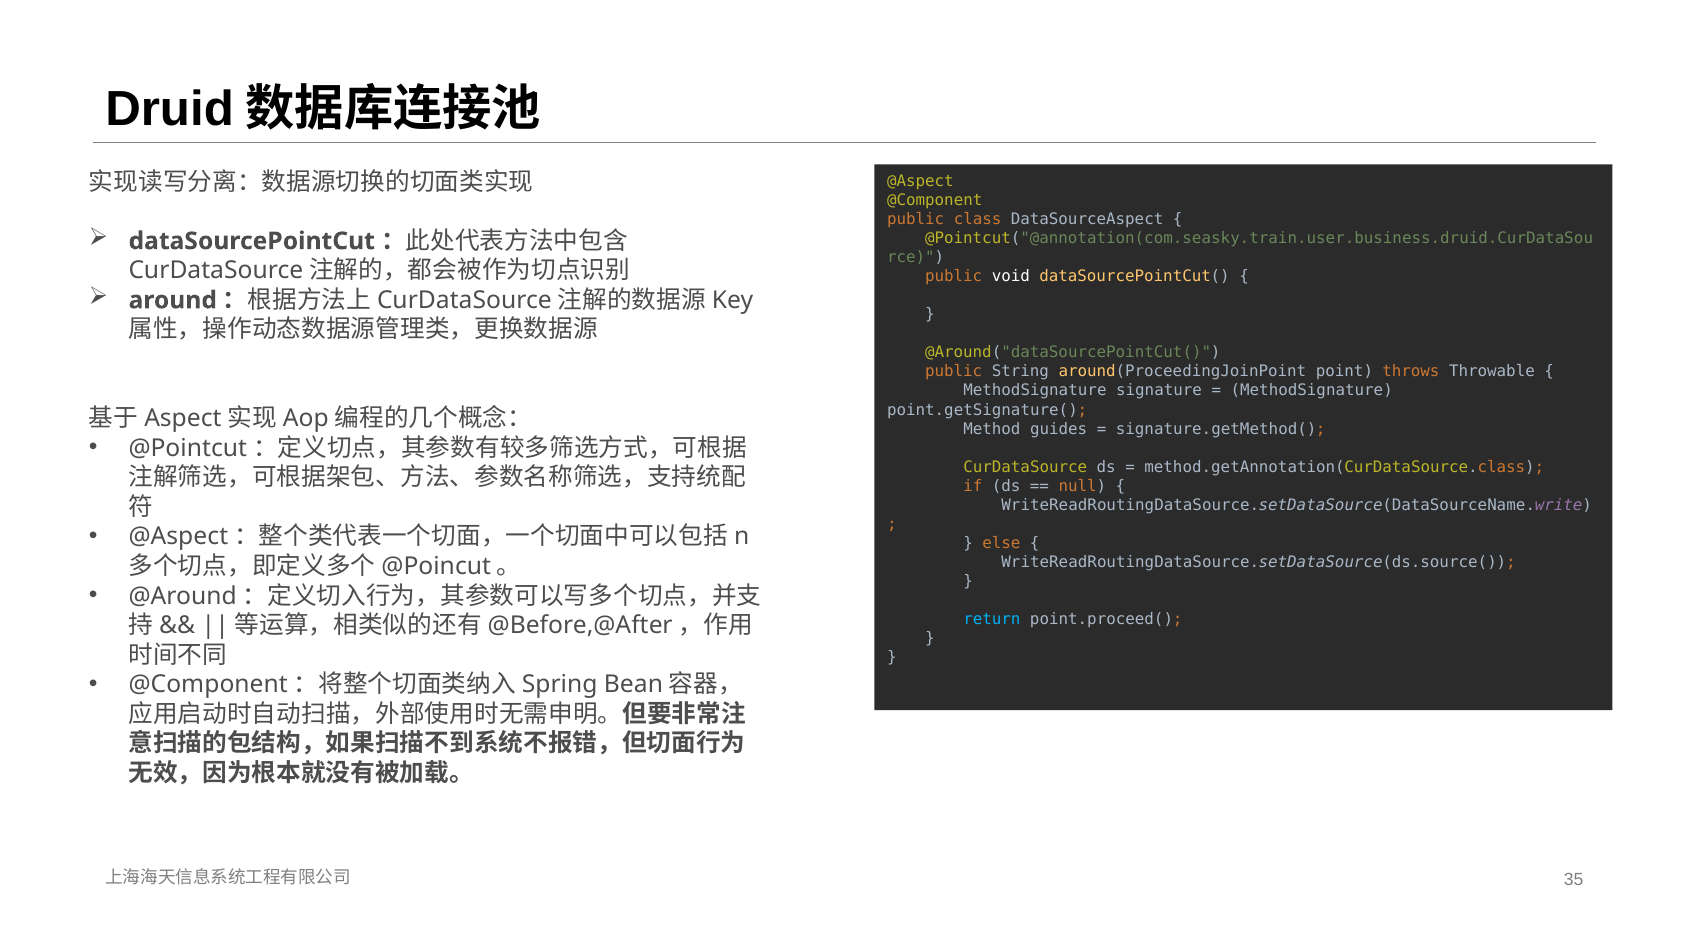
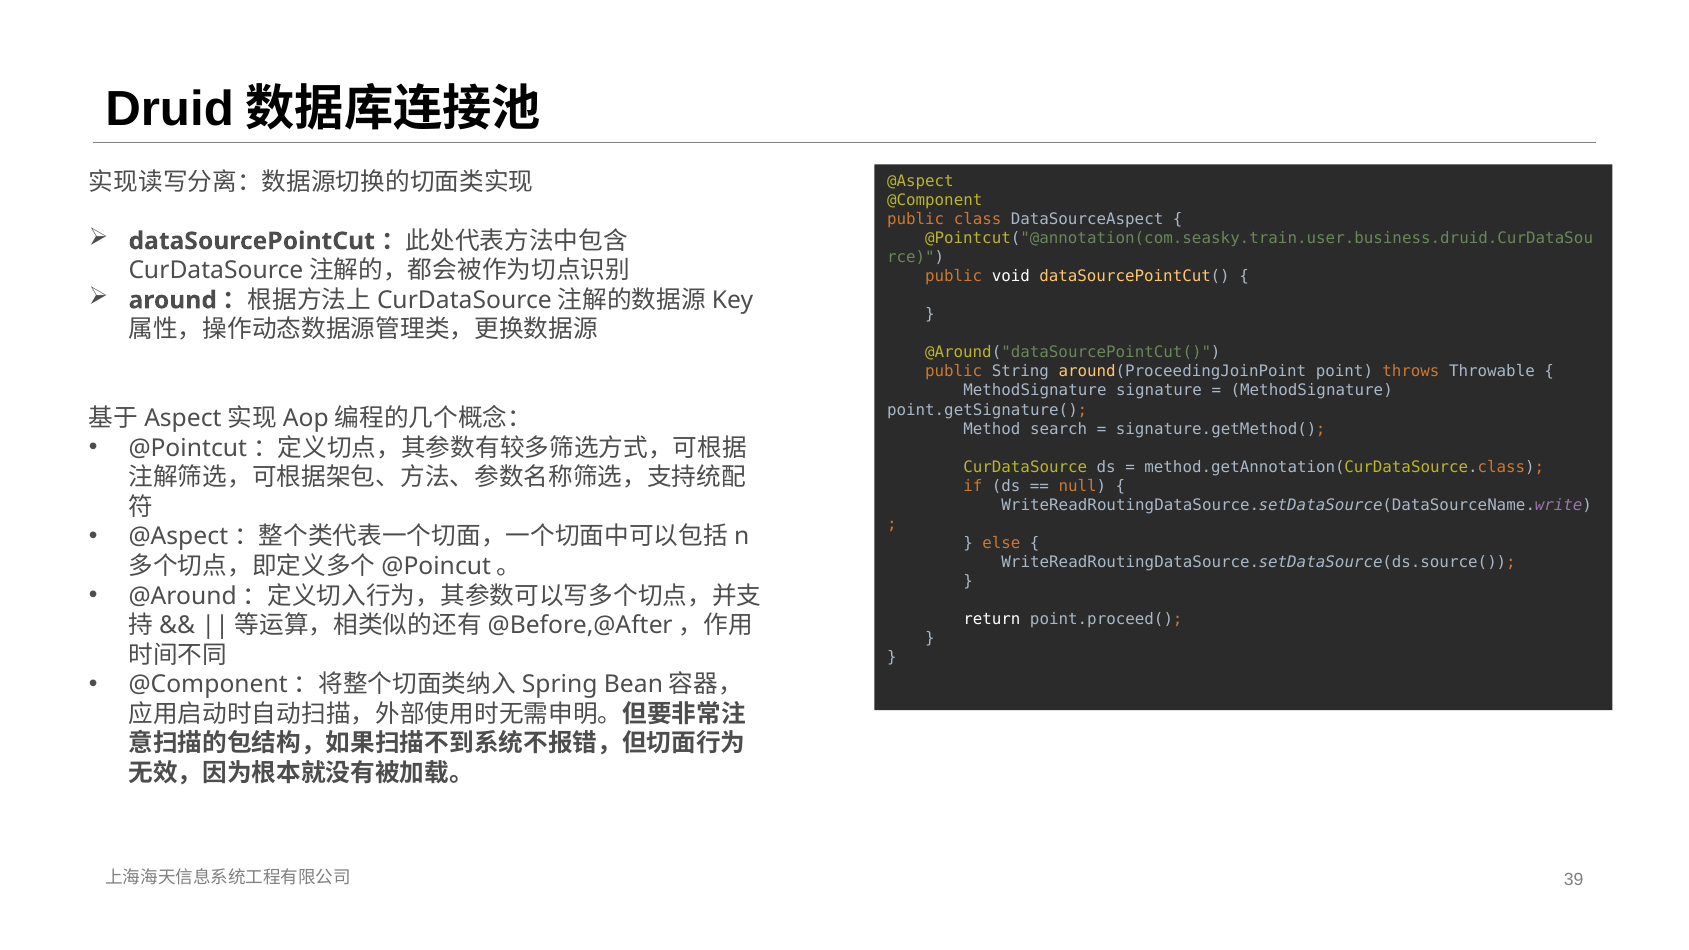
guides: guides -> search (1059, 429)
return colour: light blue -> white (992, 619)
35: 35 -> 39 (1574, 880)
